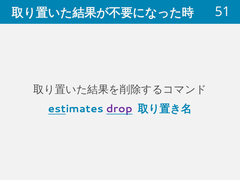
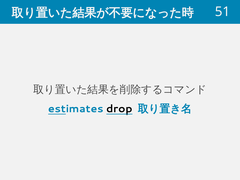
drop colour: purple -> black (119, 109)
